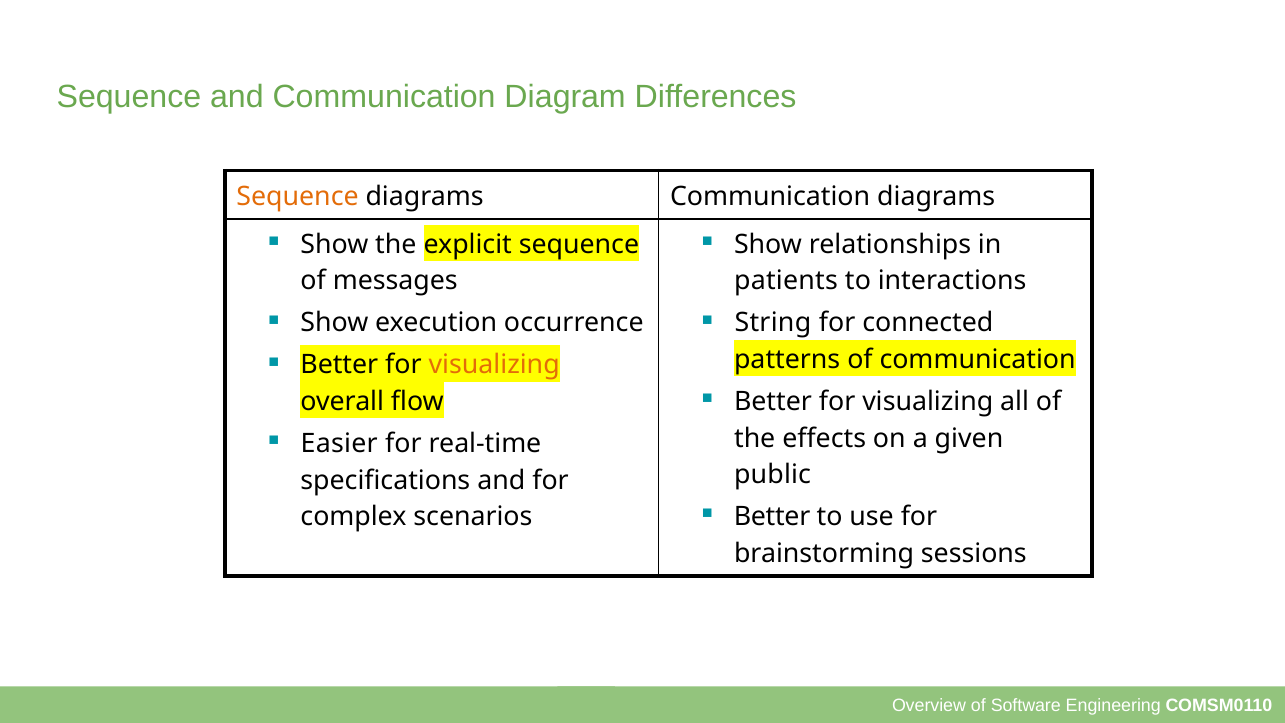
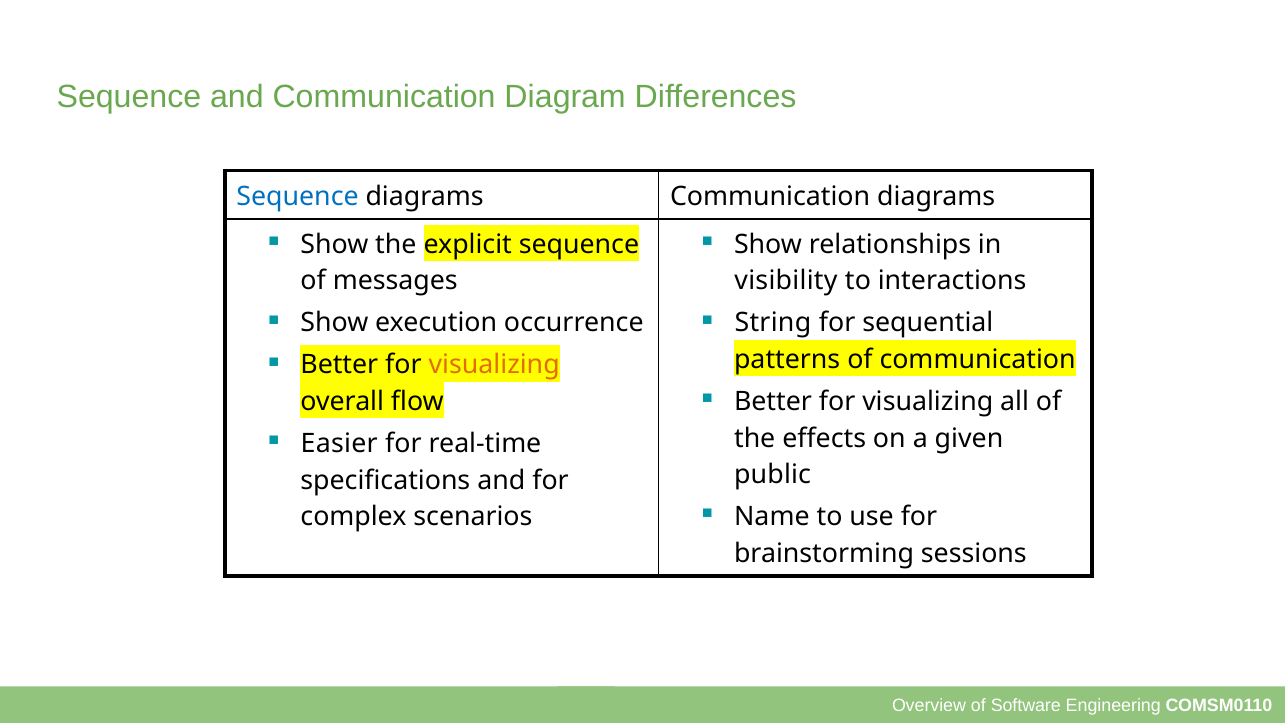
Sequence colour: orange -> blue (298, 196)
patients: patients -> visibility (786, 281)
connected: connected -> sequential (928, 323)
Better: Better -> Name (772, 517)
